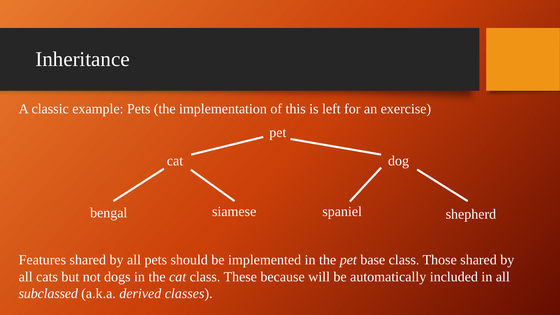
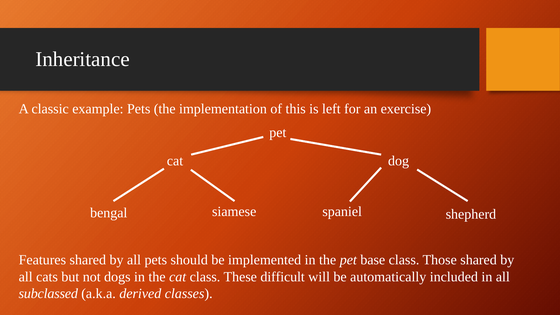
because: because -> difficult (283, 277)
